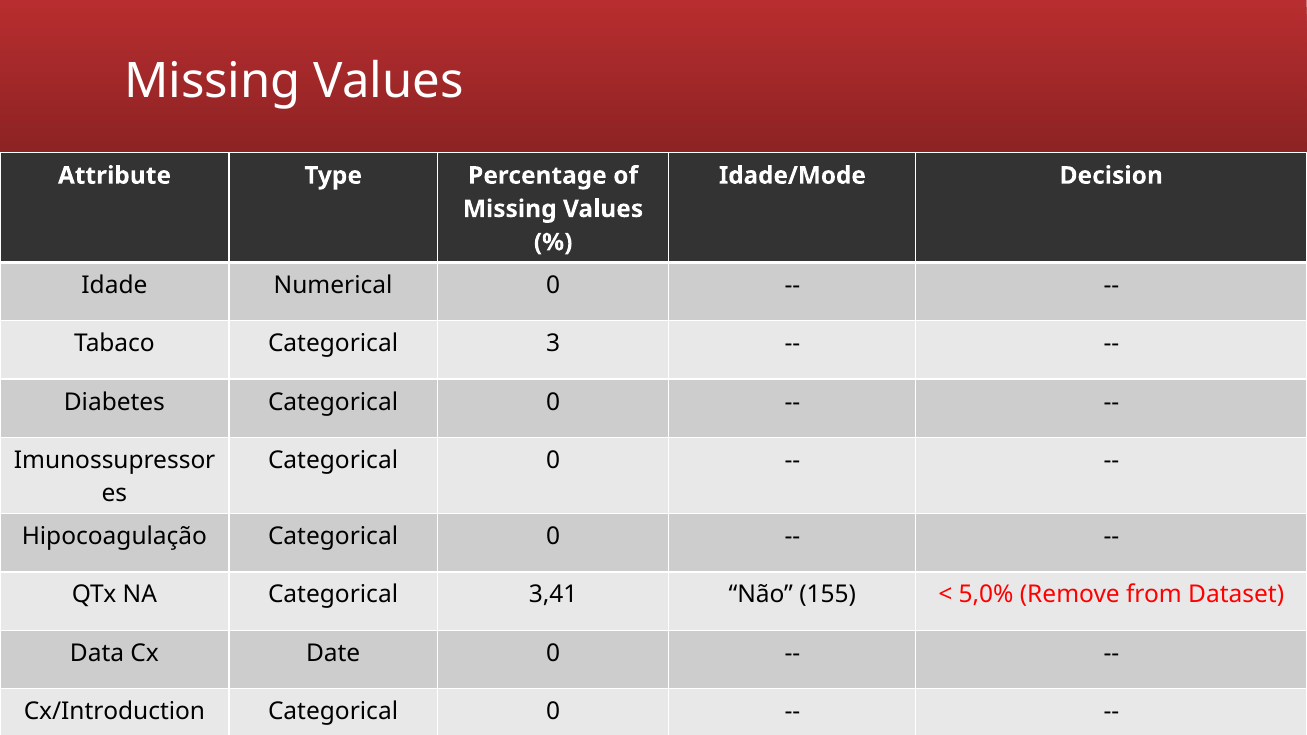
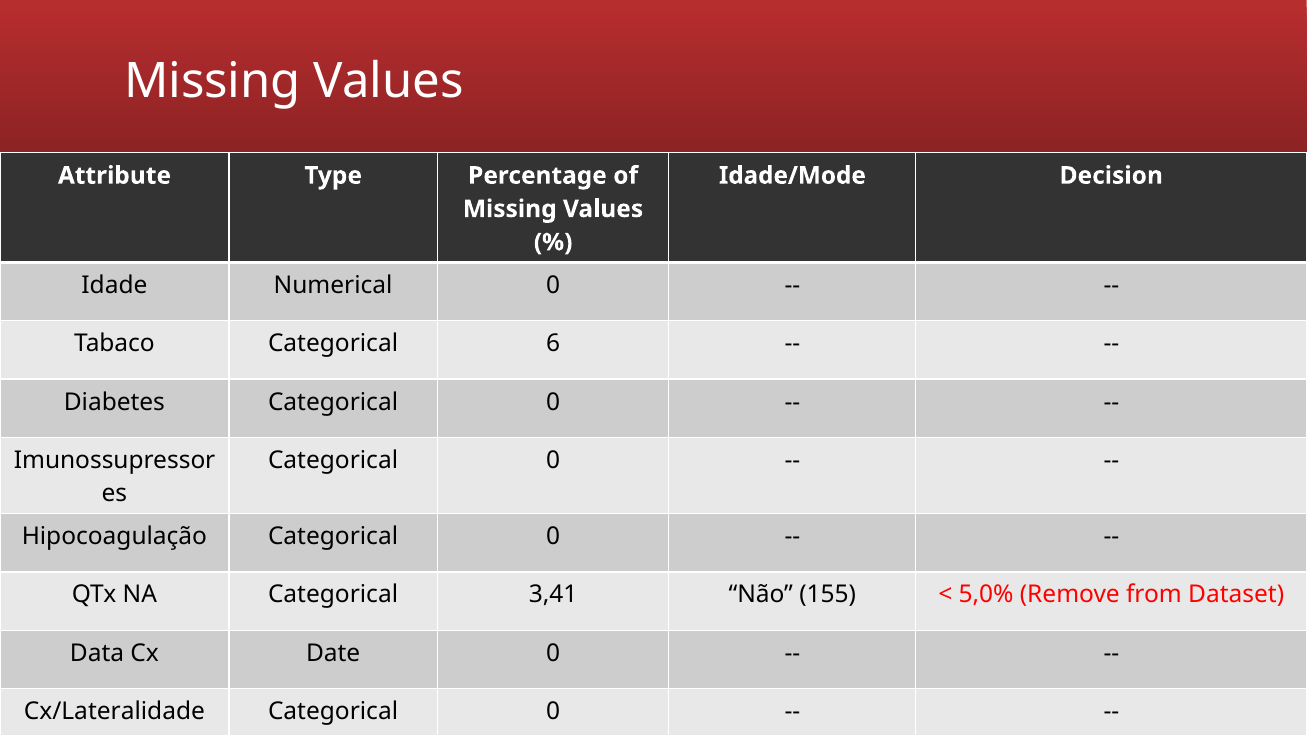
3: 3 -> 6 (553, 344)
Cx/Introduction: Cx/Introduction -> Cx/Lateralidade (114, 712)
